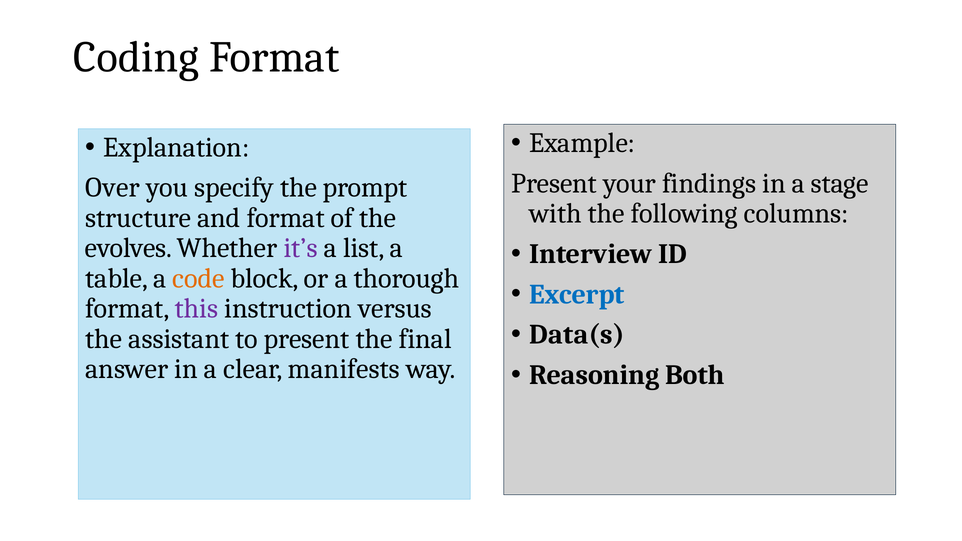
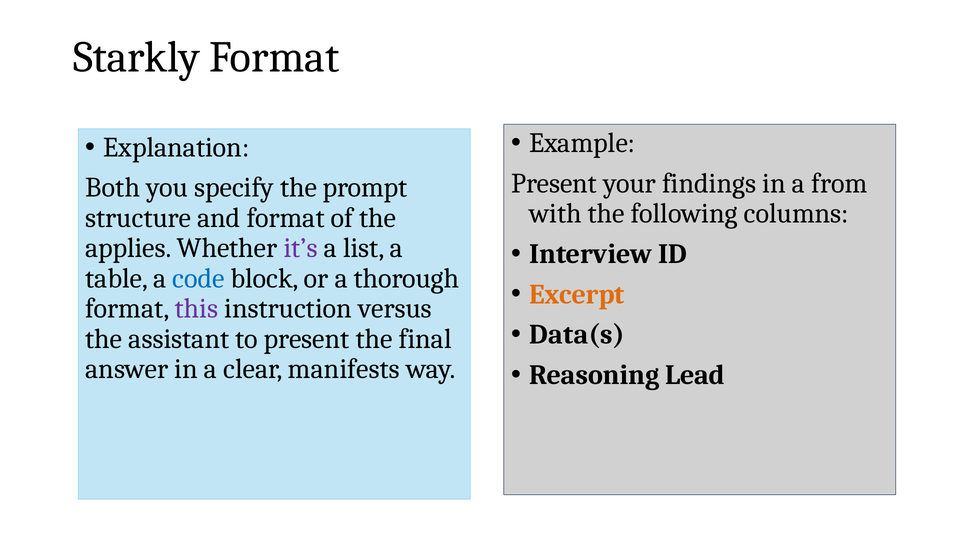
Coding: Coding -> Starkly (137, 57)
stage: stage -> from (839, 183)
Over: Over -> Both (113, 188)
evolves: evolves -> applies (128, 248)
code colour: orange -> blue (199, 278)
Excerpt colour: blue -> orange (577, 294)
Both: Both -> Lead (695, 375)
